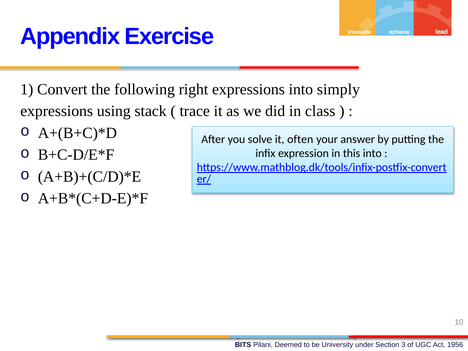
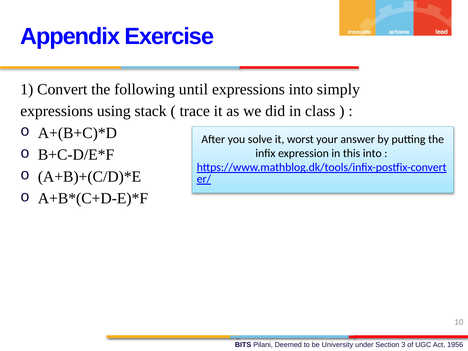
right: right -> until (193, 89)
often: often -> worst (300, 139)
